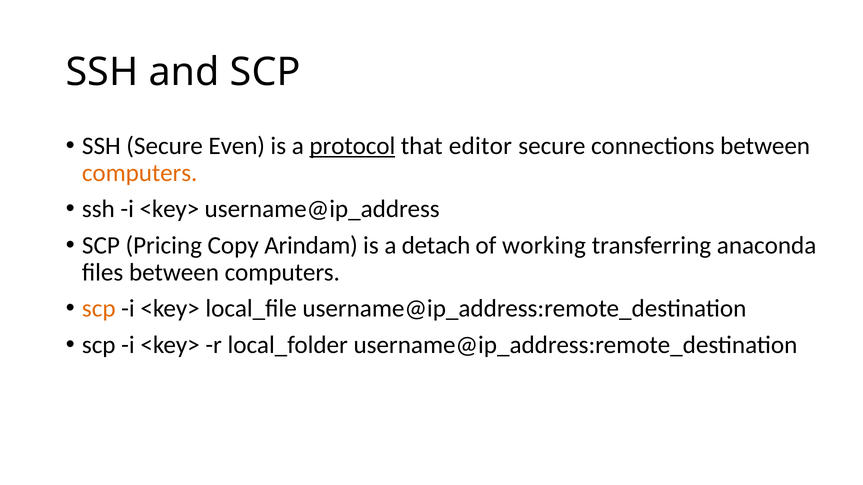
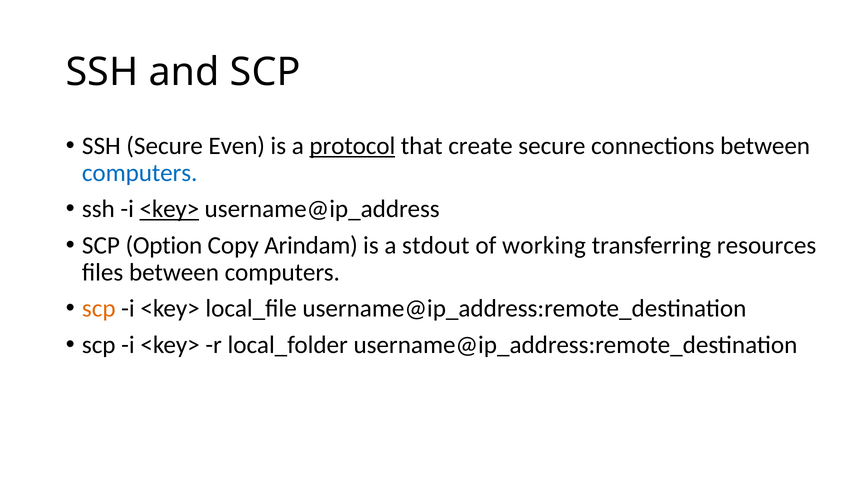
editor: editor -> create (481, 146)
computers colour: orange -> blue (140, 173)
<key> underline: none -> present (169, 209)
Pricing: Pricing -> Option (164, 245)
detach: detach -> stdout (436, 245)
anaconda: anaconda -> resources (767, 245)
